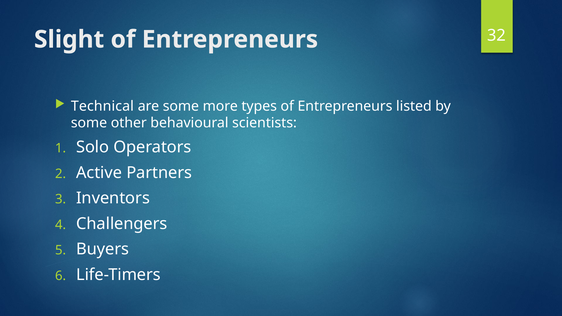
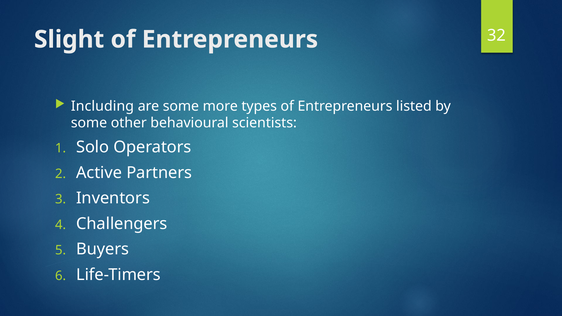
Technical: Technical -> Including (102, 106)
